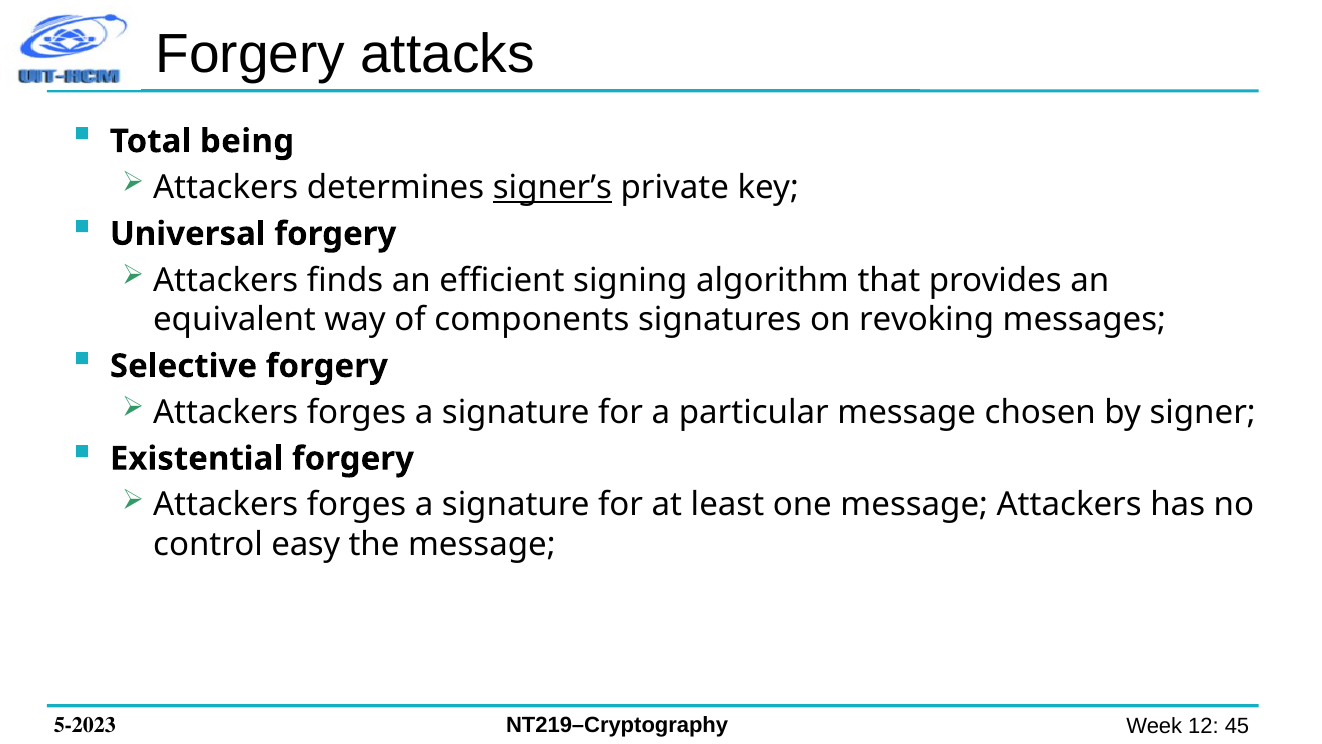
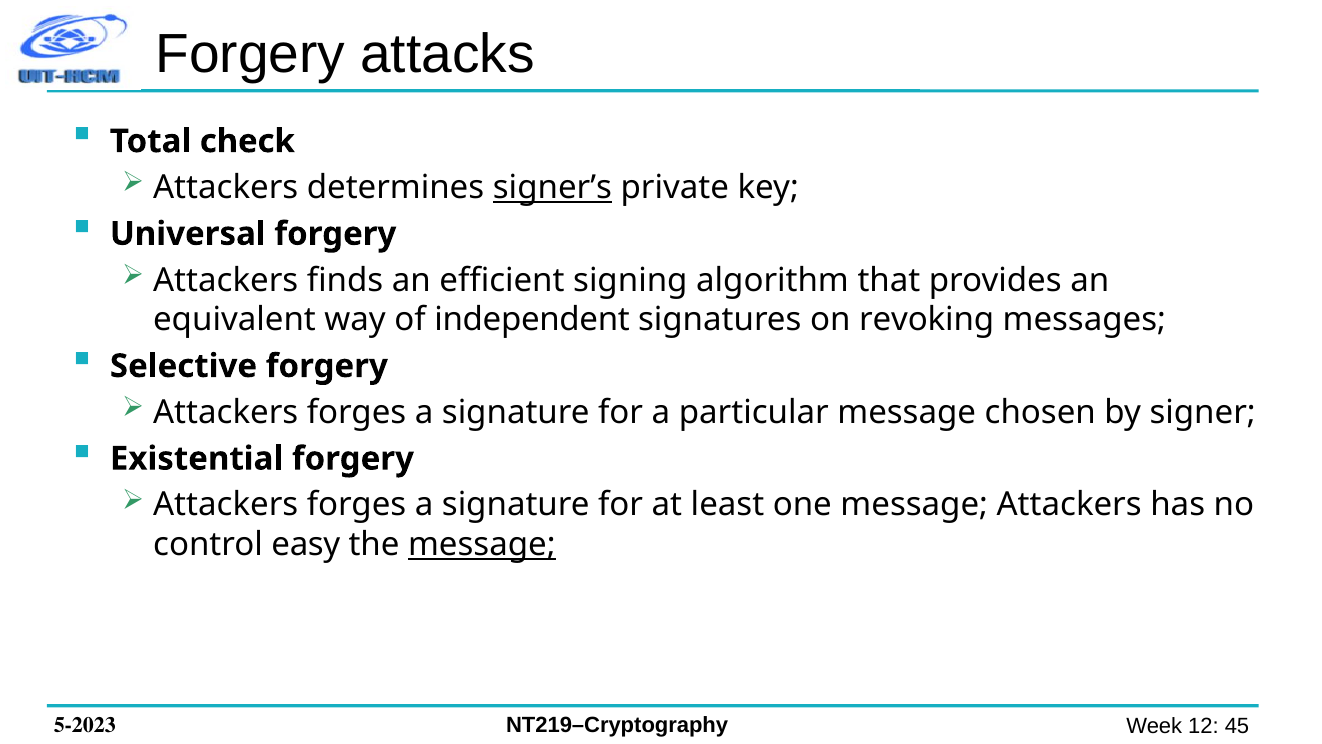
being: being -> check (247, 141)
components: components -> independent (532, 320)
message underline: none -> present (482, 544)
